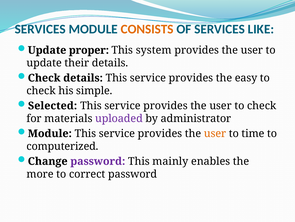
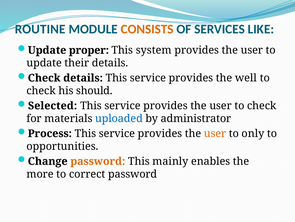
SERVICES: SERVICES -> ROUTINE (40, 29)
easy: easy -> well (246, 78)
simple: simple -> should (94, 91)
uploaded colour: purple -> blue (119, 118)
Module: Module -> Process (50, 133)
time: time -> only (253, 133)
computerized: computerized -> opportunities (62, 146)
password colour: purple -> orange (98, 161)
